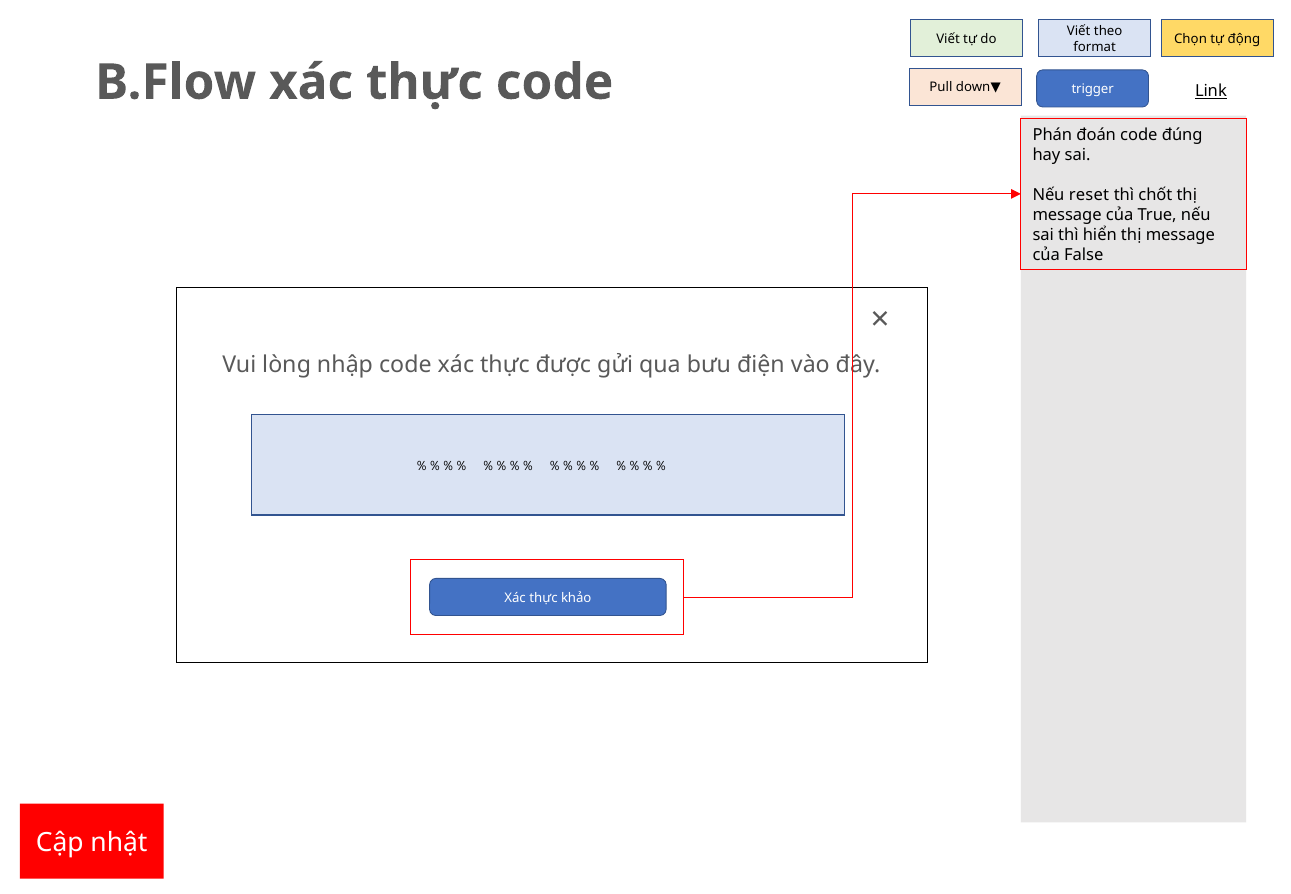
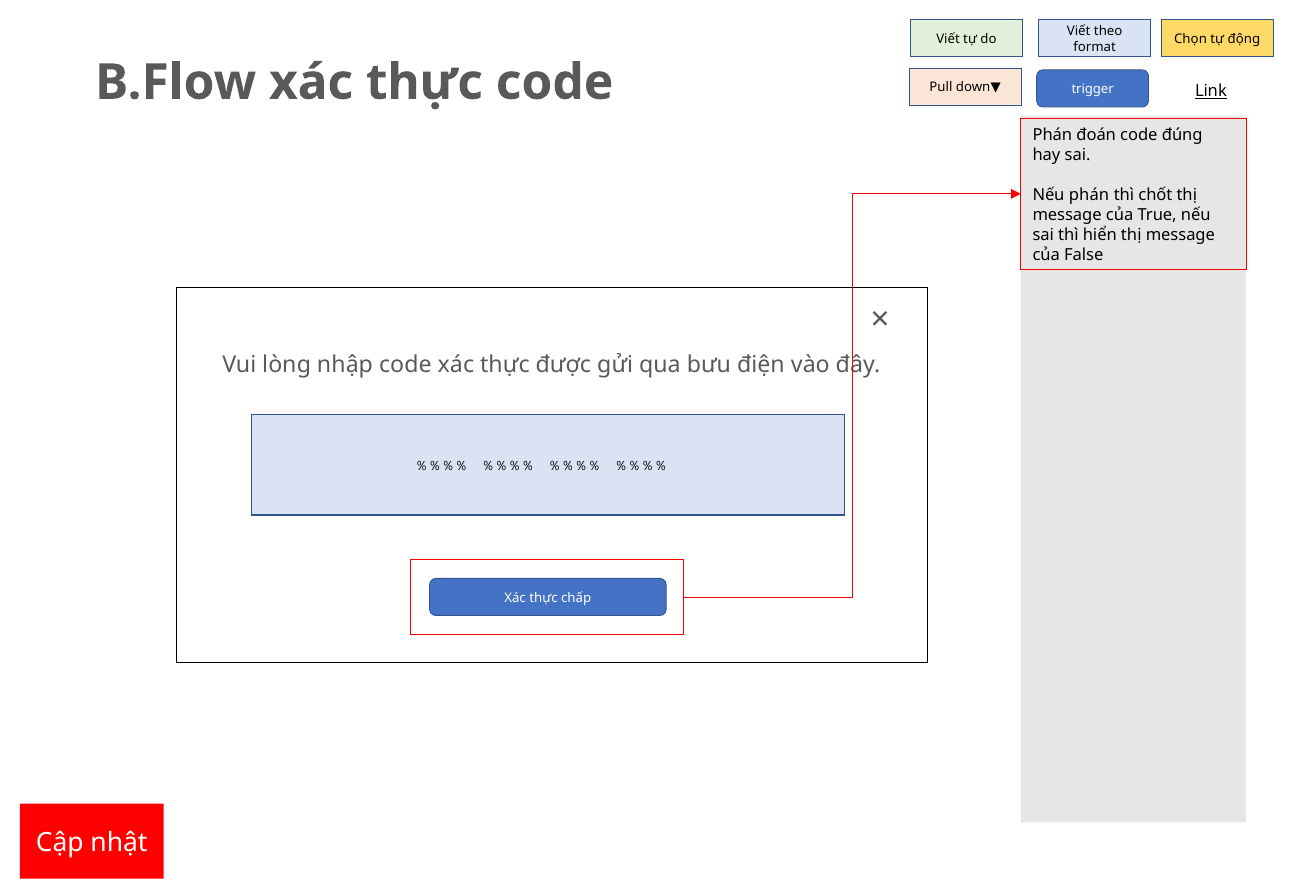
Nếu reset: reset -> phán (1089, 195)
khảo: khảo -> chấp (576, 598)
